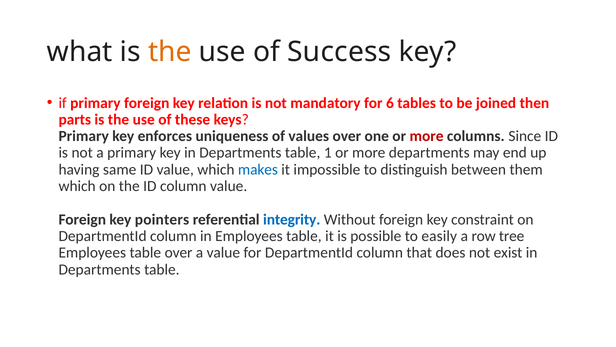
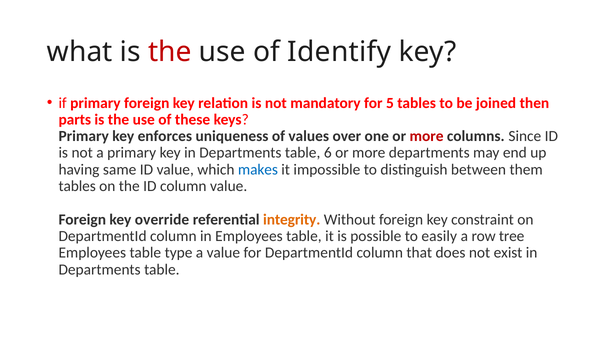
the colour: orange -> red (170, 52)
Success: Success -> Identify (339, 52)
6: 6 -> 5 (390, 103)
1: 1 -> 6 (328, 153)
which: which -> tables (77, 186)
pointers: pointers -> override (162, 219)
integrity colour: blue -> orange (292, 219)
table over: over -> type (179, 252)
